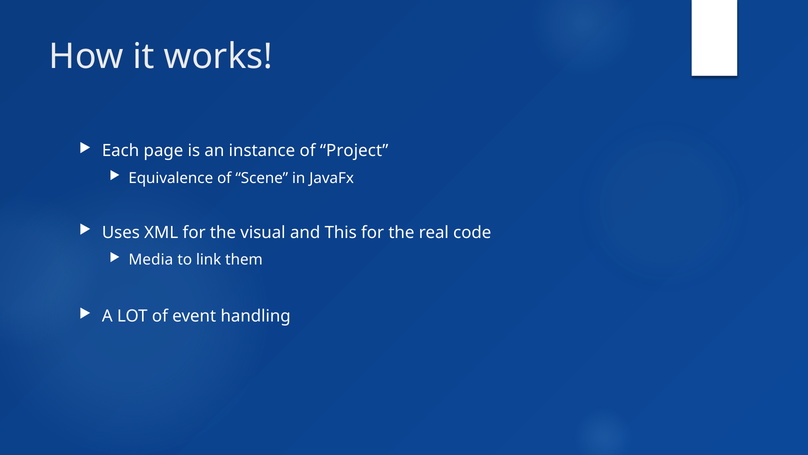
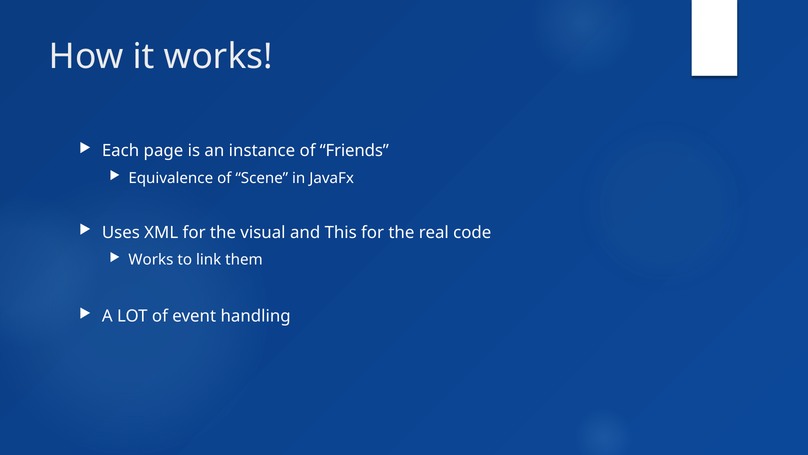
Project: Project -> Friends (354, 150)
Media: Media -> Works (151, 260)
